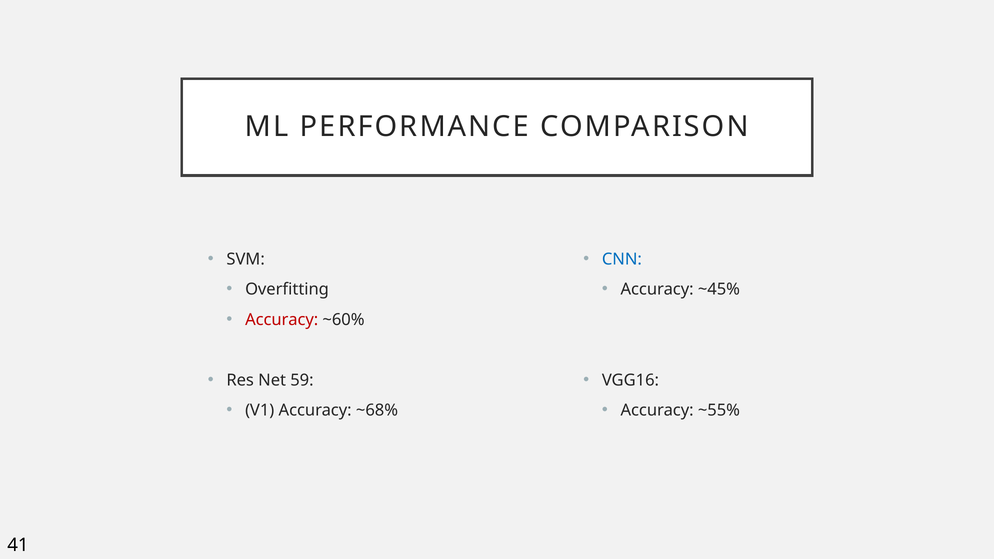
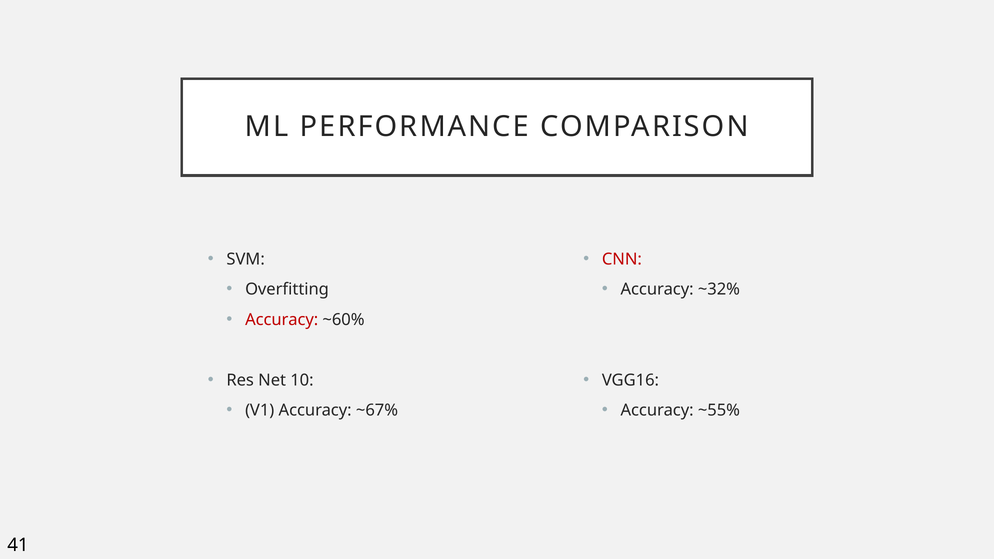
CNN colour: blue -> red (622, 259)
~45%: ~45% -> ~32% (719, 289)
59: 59 -> 10 (302, 380)
~68%: ~68% -> ~67% (377, 410)
